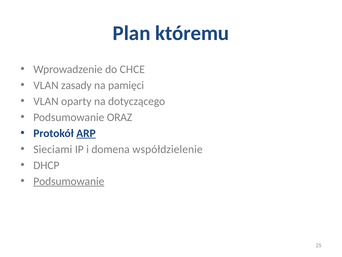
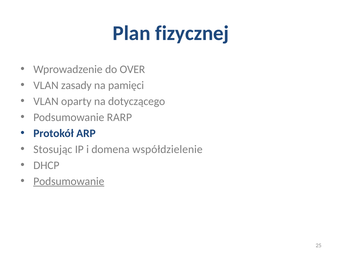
któremu: któremu -> fizycznej (192, 33)
CHCE: CHCE -> OVER (132, 69)
ORAZ: ORAZ -> RARP (119, 117)
ARP underline: present -> none (86, 133)
Sieciami: Sieciami -> Stosując (53, 149)
